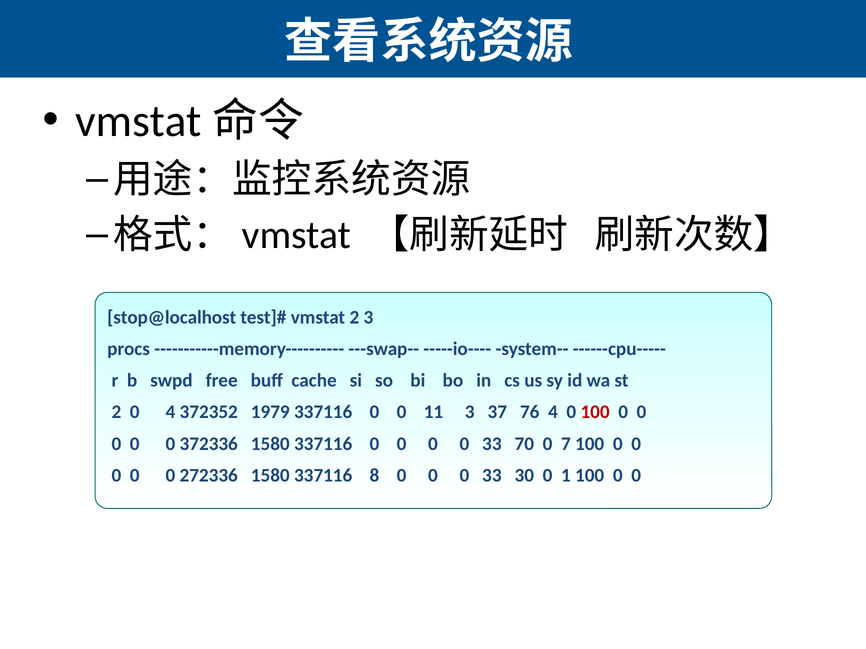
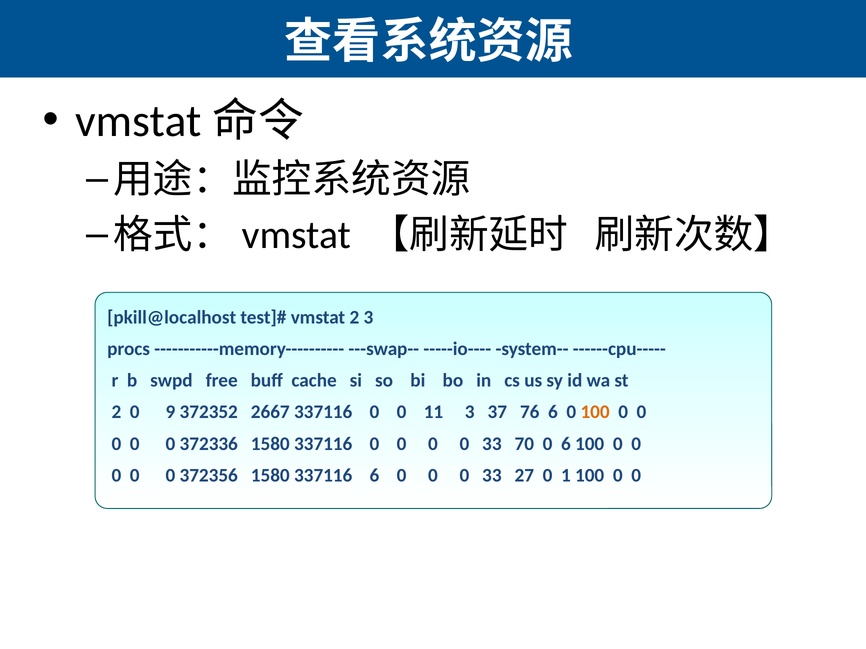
stop@localhost: stop@localhost -> pkill@localhost (172, 318)
0 4: 4 -> 9 (170, 412)
1979: 1979 -> 2667 (270, 412)
76 4: 4 -> 6 (553, 412)
100 colour: red -> orange (595, 412)
0 7: 7 -> 6 (566, 444)
272336: 272336 -> 372356 (209, 476)
337116 8: 8 -> 6 (374, 476)
30: 30 -> 27 (524, 476)
